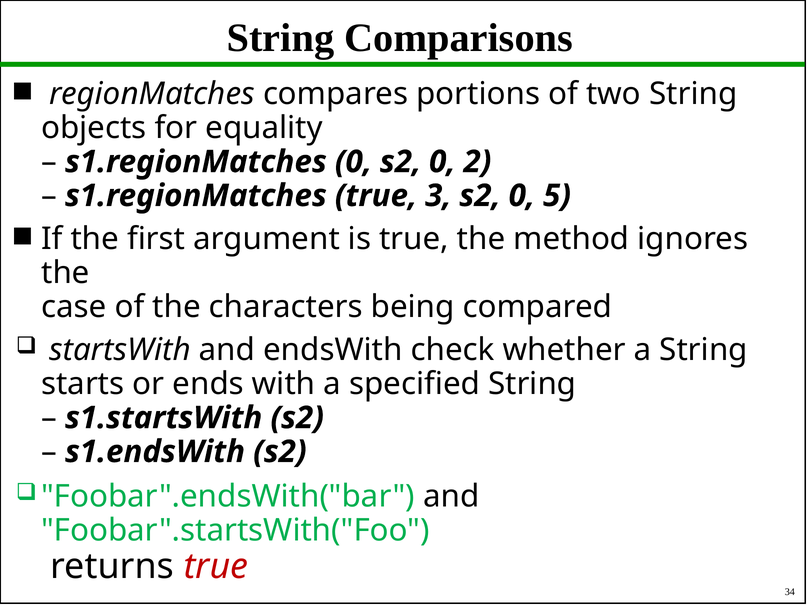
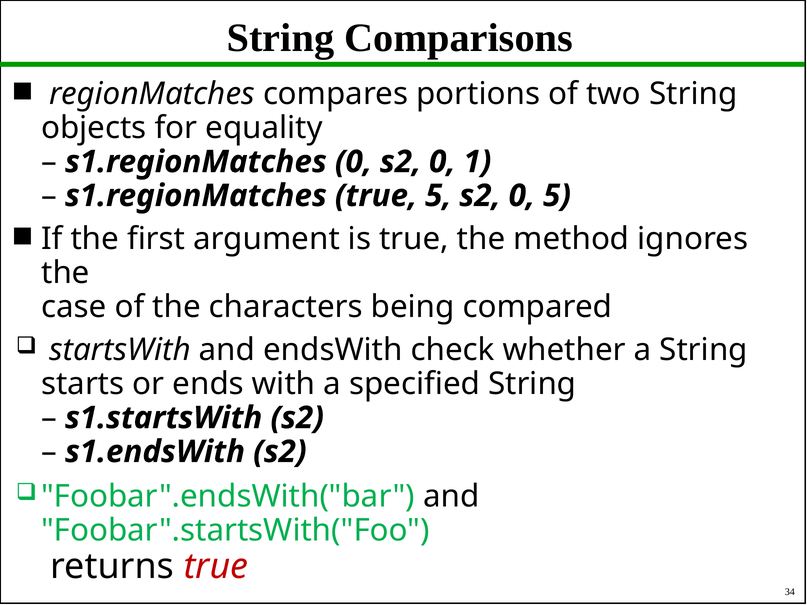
2: 2 -> 1 (477, 162)
true 3: 3 -> 5 (438, 196)
